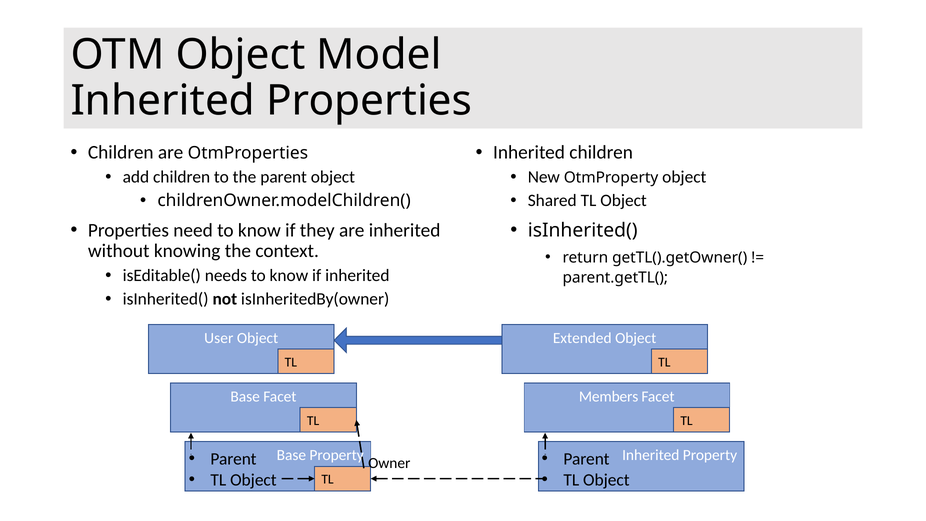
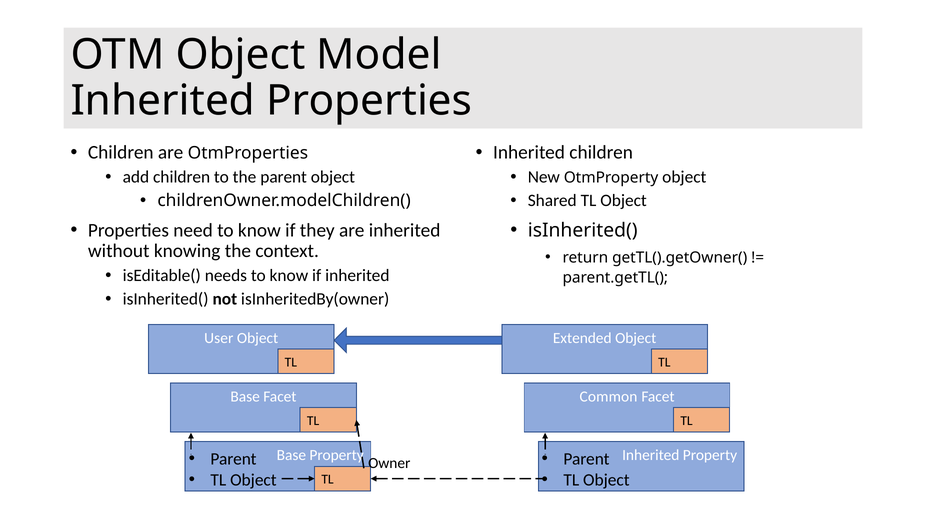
Members: Members -> Common (608, 397)
